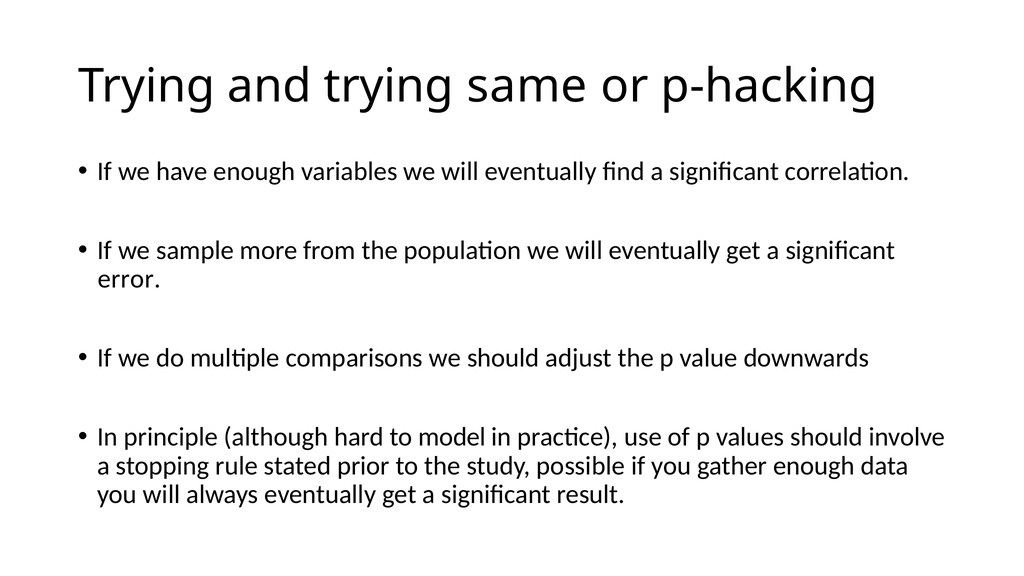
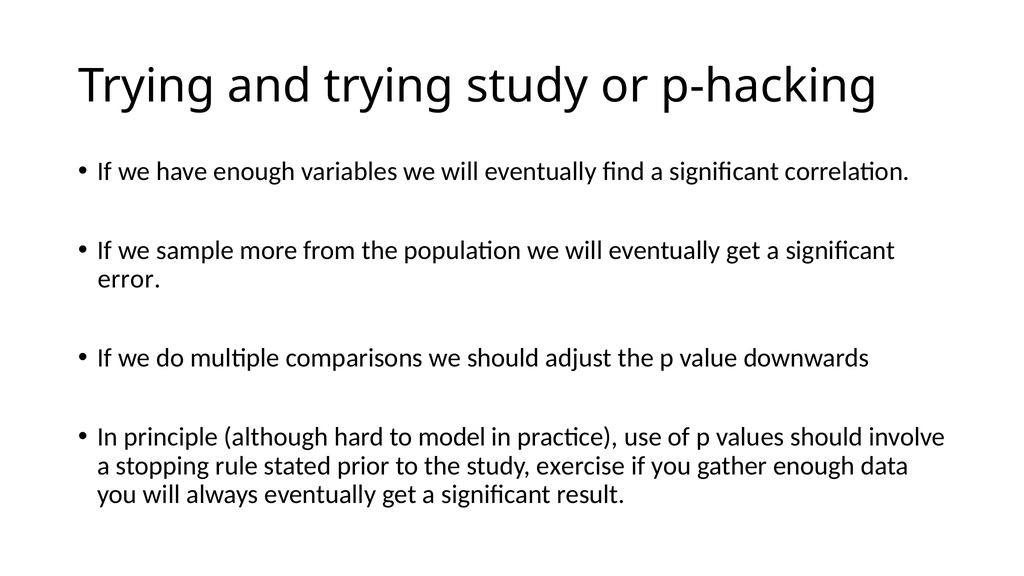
trying same: same -> study (527, 86)
possible: possible -> exercise (581, 466)
